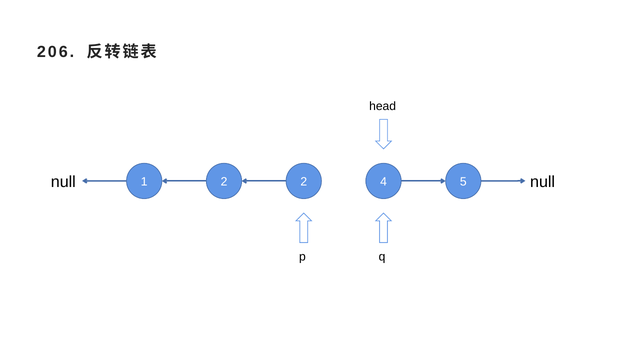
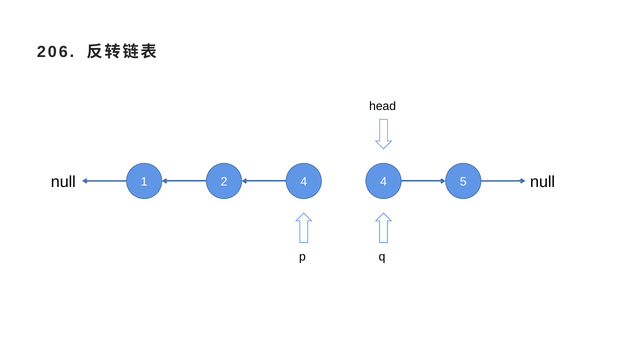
2 2: 2 -> 4 (304, 182)
